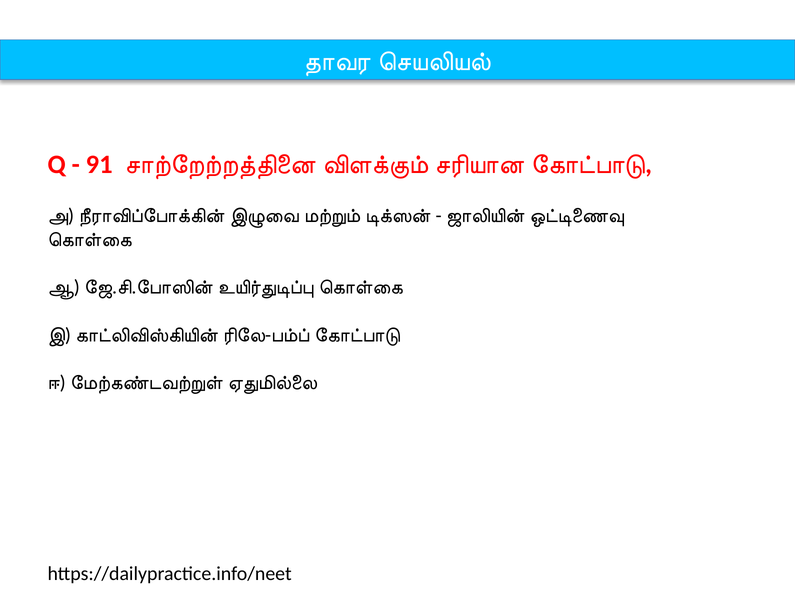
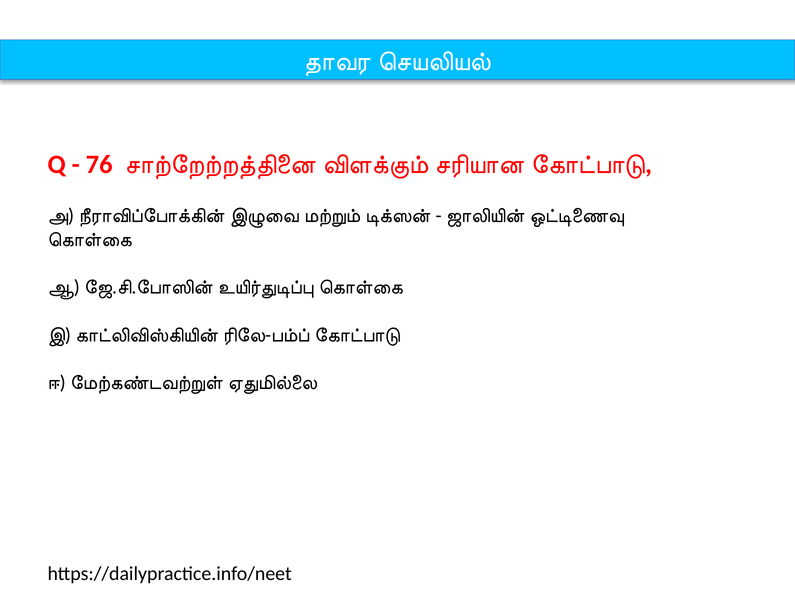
91: 91 -> 76 (99, 165)
